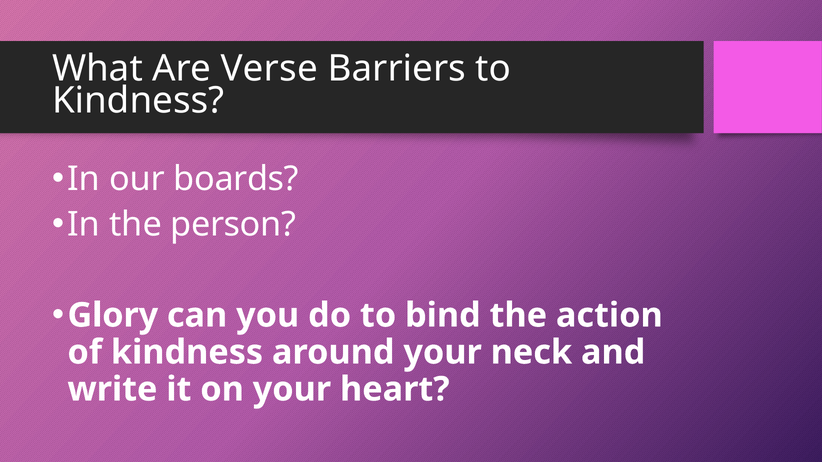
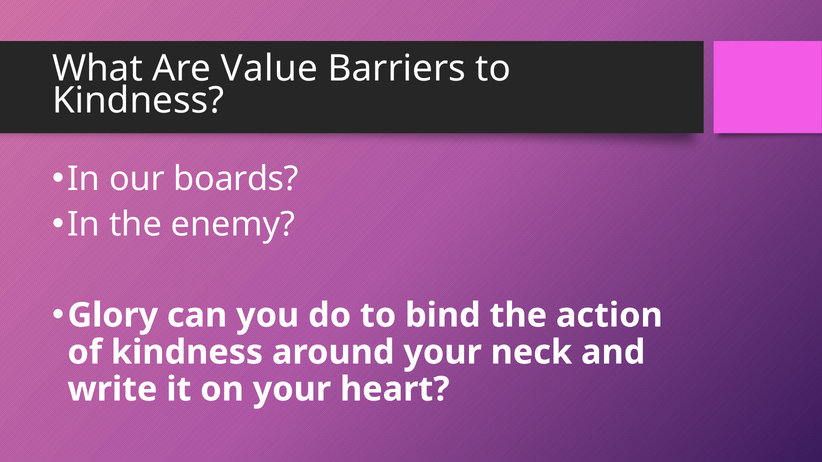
Verse: Verse -> Value (269, 69)
person: person -> enemy (233, 224)
